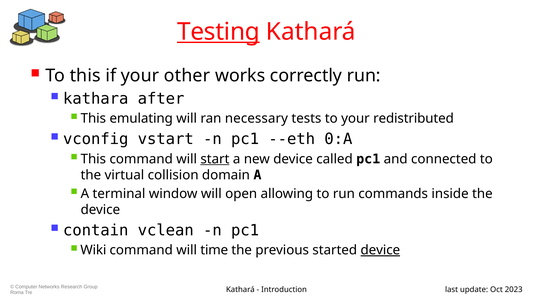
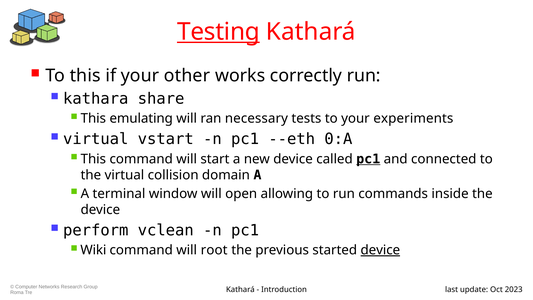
after: after -> share (161, 99)
redistributed: redistributed -> experiments (413, 118)
vconfig: vconfig -> virtual (96, 139)
start underline: present -> none (215, 159)
pc1 underline: none -> present (368, 159)
contain: contain -> perform (96, 230)
time: time -> root (214, 250)
